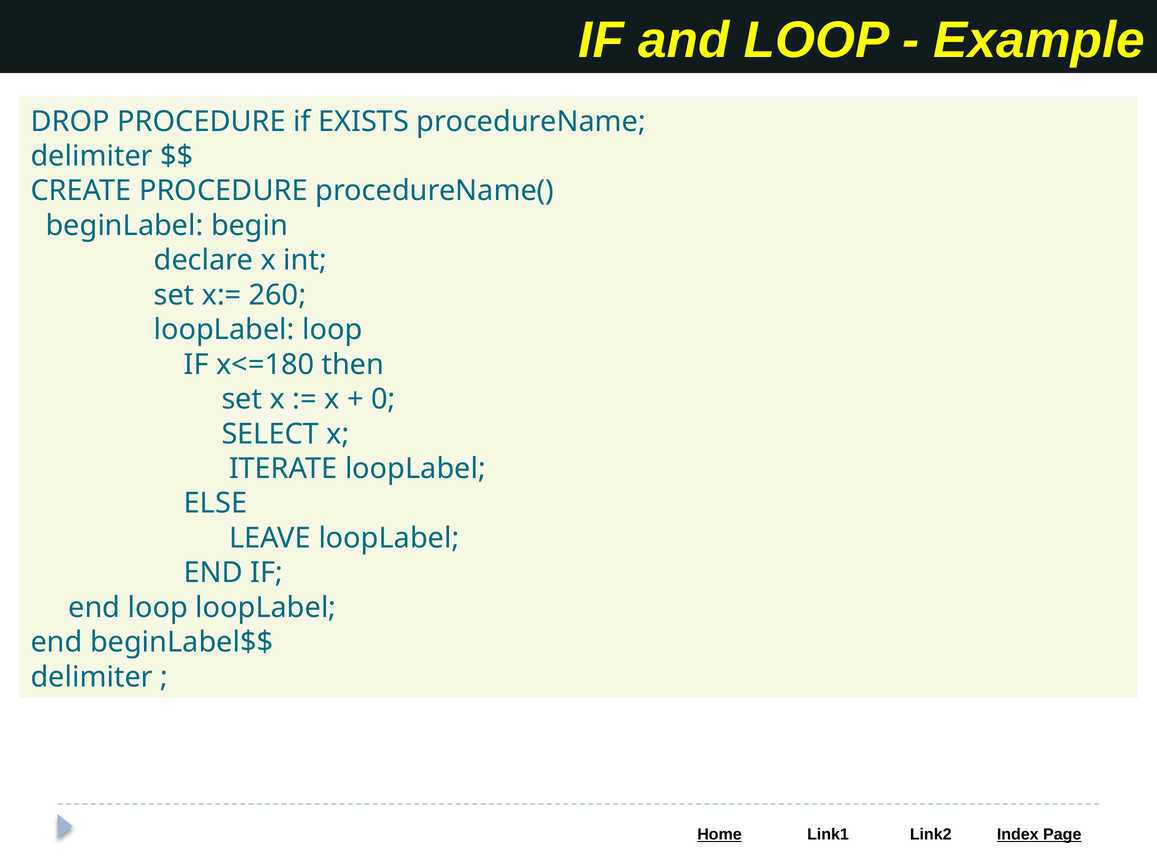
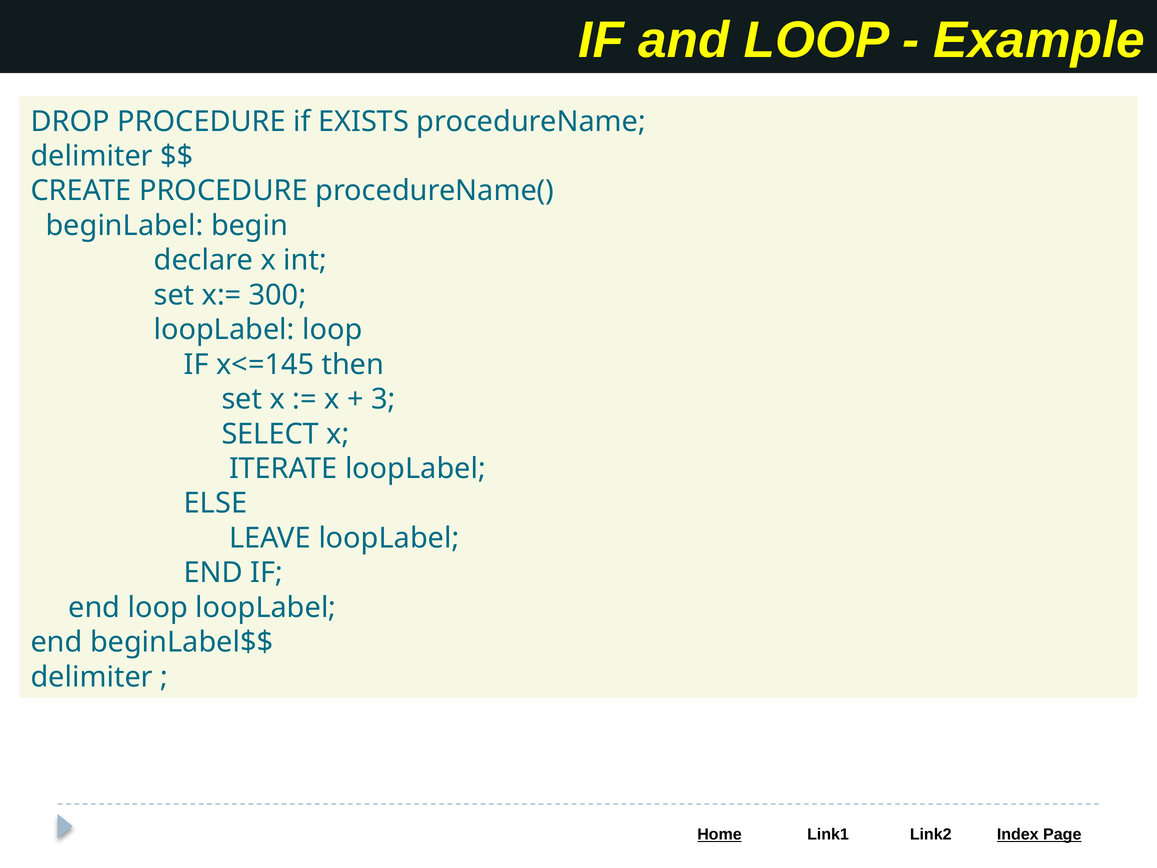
260: 260 -> 300 (278, 295)
x<=180: x<=180 -> x<=145 (265, 364)
0: 0 -> 3 (383, 399)
